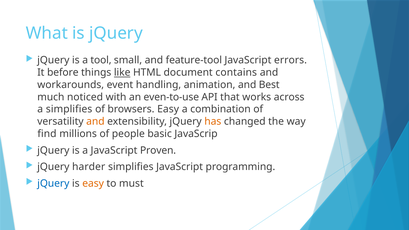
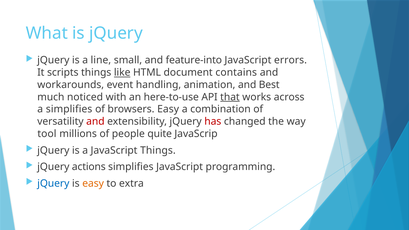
tool: tool -> line (101, 60)
feature-tool: feature-tool -> feature-into (194, 60)
before: before -> scripts (63, 73)
even-to-use: even-to-use -> here-to-use (171, 97)
that underline: none -> present (230, 97)
and colour: orange -> red (95, 122)
has colour: orange -> red (213, 122)
find: find -> tool (47, 134)
basic: basic -> quite (160, 134)
JavaScript Proven: Proven -> Things (158, 150)
harder: harder -> actions (89, 167)
must: must -> extra (131, 183)
